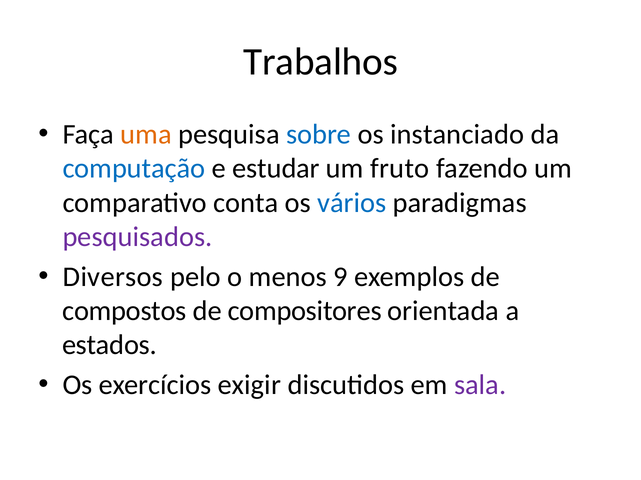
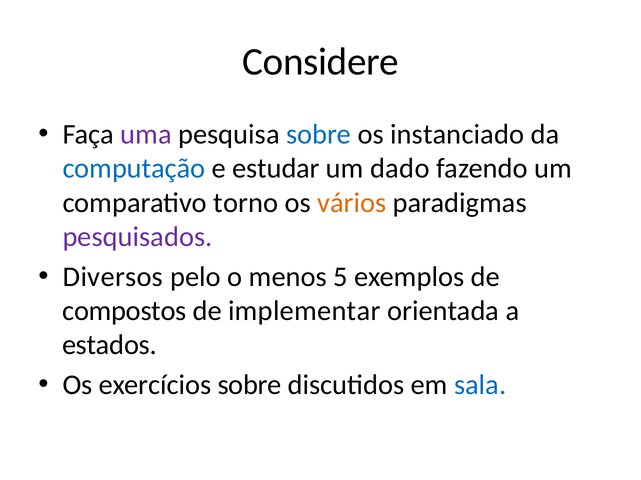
Trabalhos: Trabalhos -> Considere (321, 62)
uma colour: orange -> purple (146, 134)
fruto: fruto -> dado (400, 169)
conta: conta -> torno (246, 203)
vários colour: blue -> orange (352, 203)
9: 9 -> 5 (341, 277)
compositores: compositores -> implementar (304, 311)
exercícios exigir: exigir -> sobre (250, 385)
sala colour: purple -> blue (480, 385)
